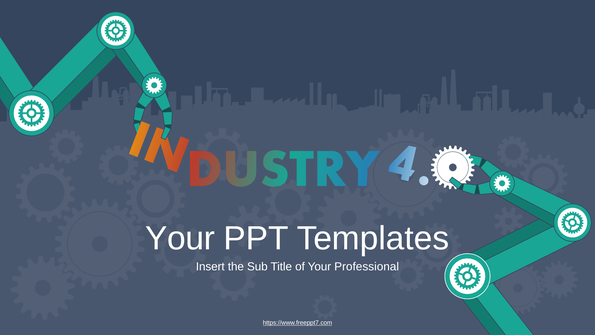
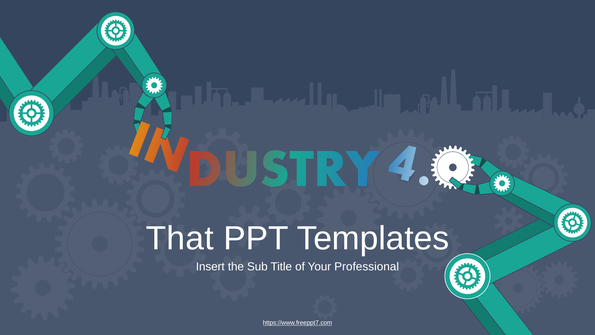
Your: Your -> That (180, 238)
